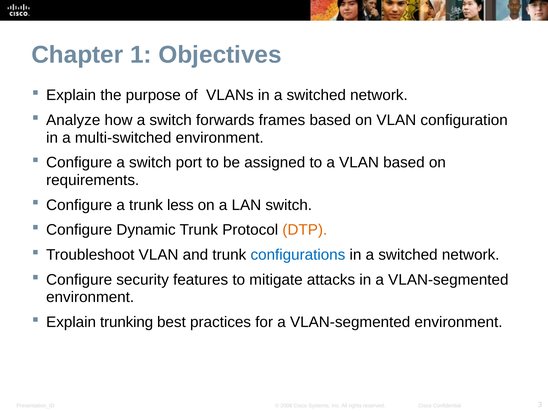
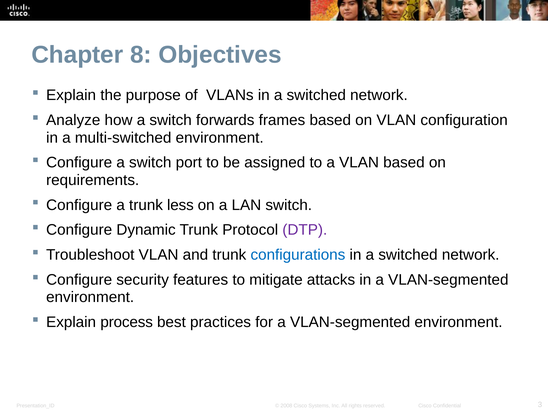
1: 1 -> 8 (141, 55)
DTP colour: orange -> purple (305, 230)
trunking: trunking -> process (127, 322)
